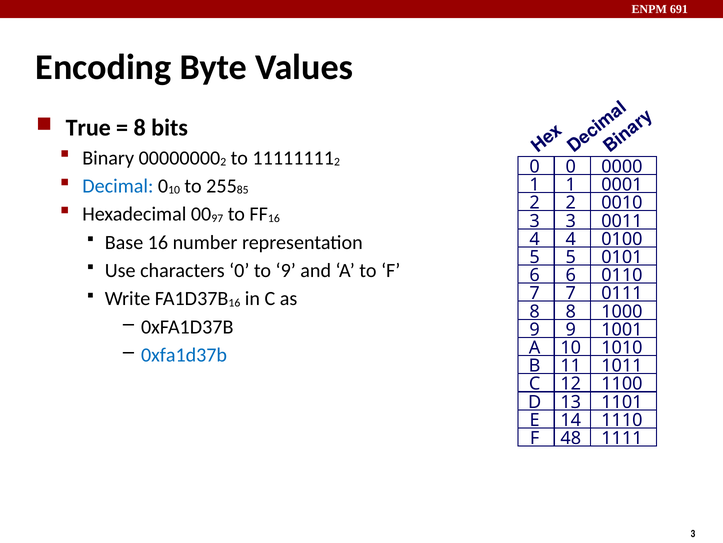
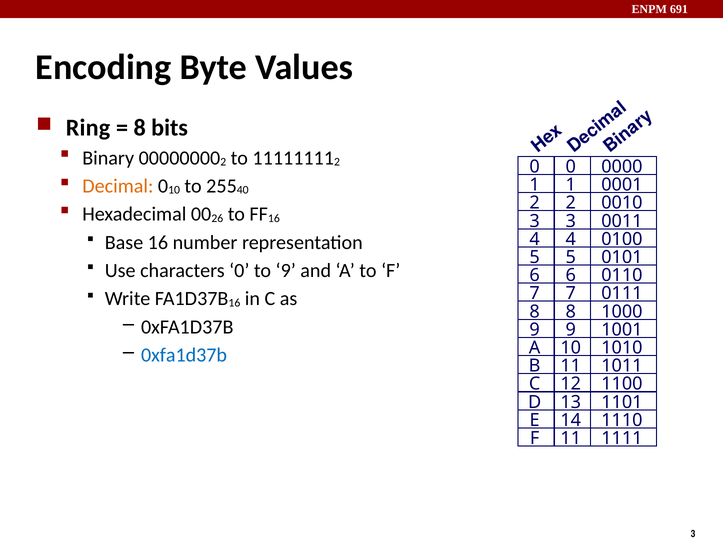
True: True -> Ring (88, 127)
Decimal colour: blue -> orange (118, 186)
85: 85 -> 40 (243, 190)
97: 97 -> 26 (217, 218)
F 48: 48 -> 11 (571, 438)
